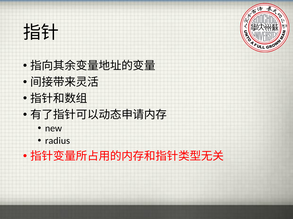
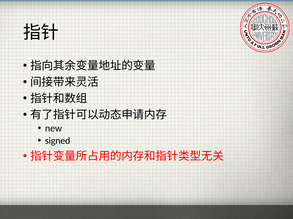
radius: radius -> signed (58, 141)
